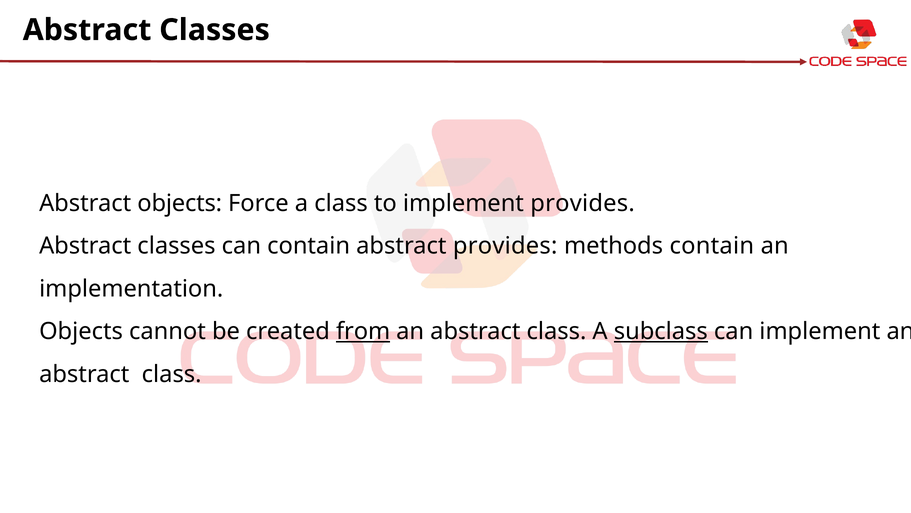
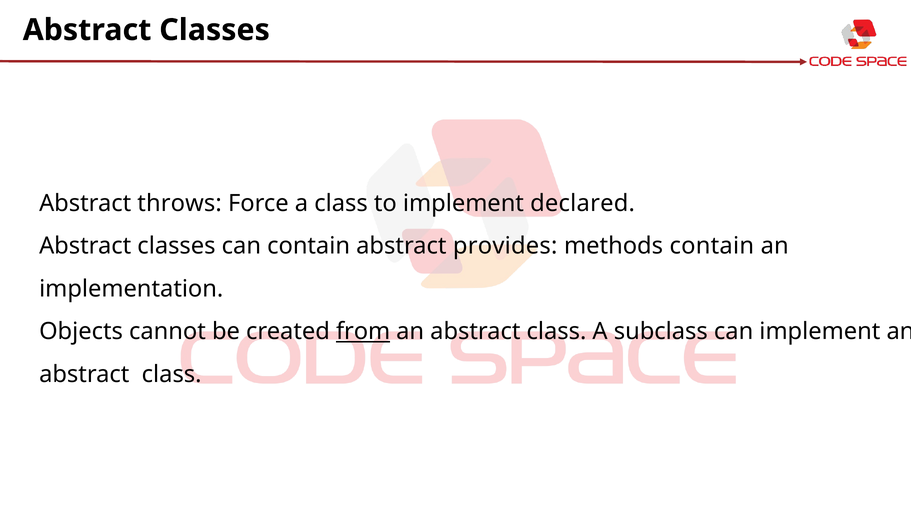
Abstract objects: objects -> throws (180, 203)
implement provides: provides -> declared (583, 203)
subclass underline: present -> none (661, 331)
